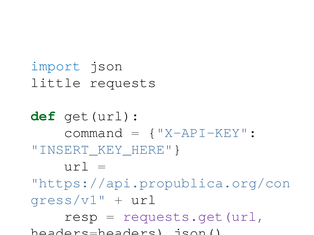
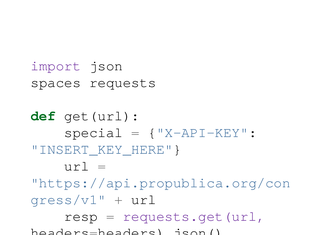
import colour: blue -> purple (56, 66)
little: little -> spaces (56, 83)
command: command -> special (93, 133)
